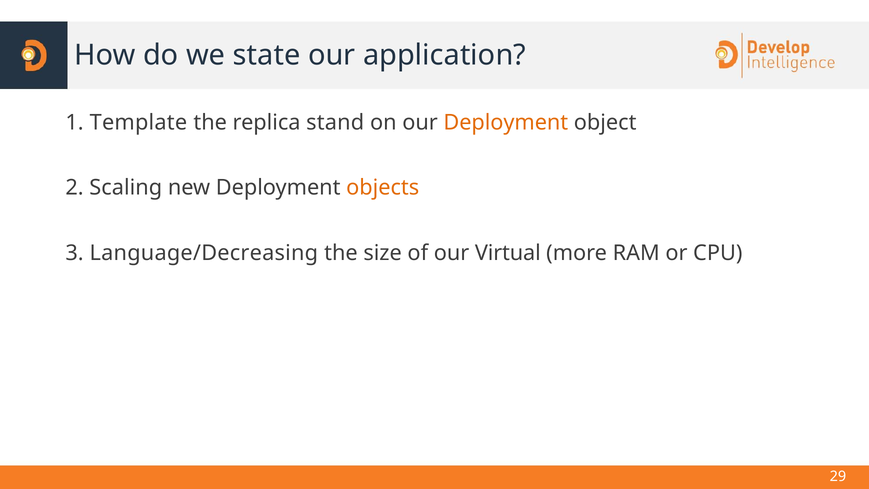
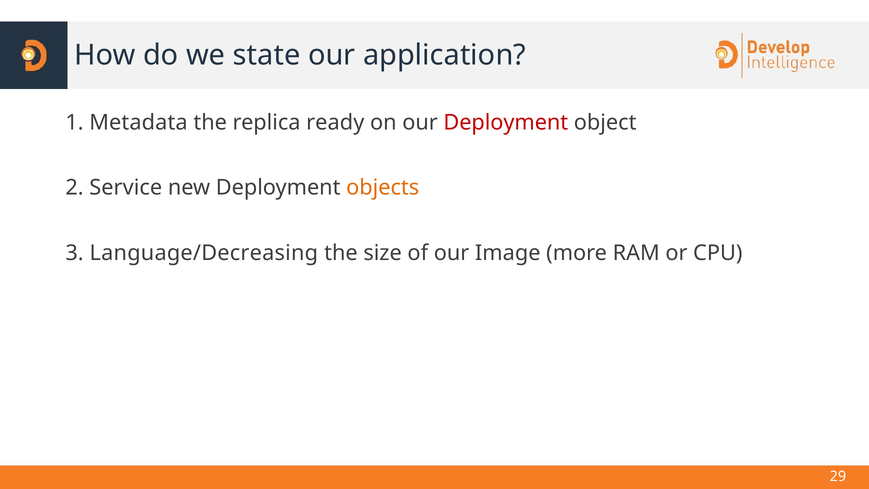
Template: Template -> Metadata (138, 123)
stand: stand -> ready (335, 123)
Deployment colour: orange -> red (506, 123)
Scaling: Scaling -> Service (126, 188)
Virtual: Virtual -> Image (508, 253)
